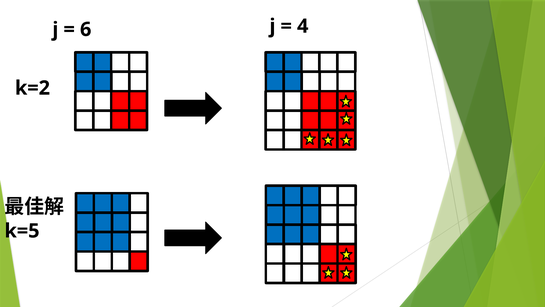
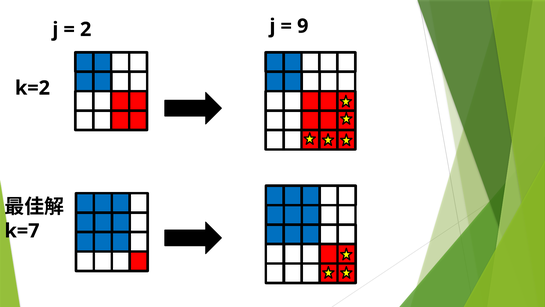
6: 6 -> 2 (86, 29)
4: 4 -> 9 (303, 26)
k=5: k=5 -> k=7 (22, 231)
